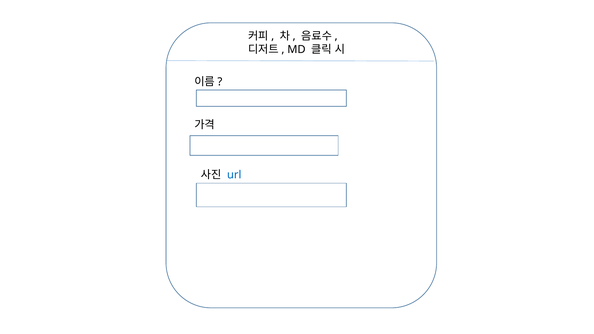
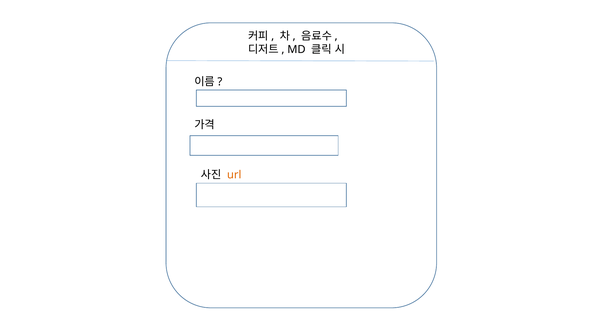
url colour: blue -> orange (234, 175)
